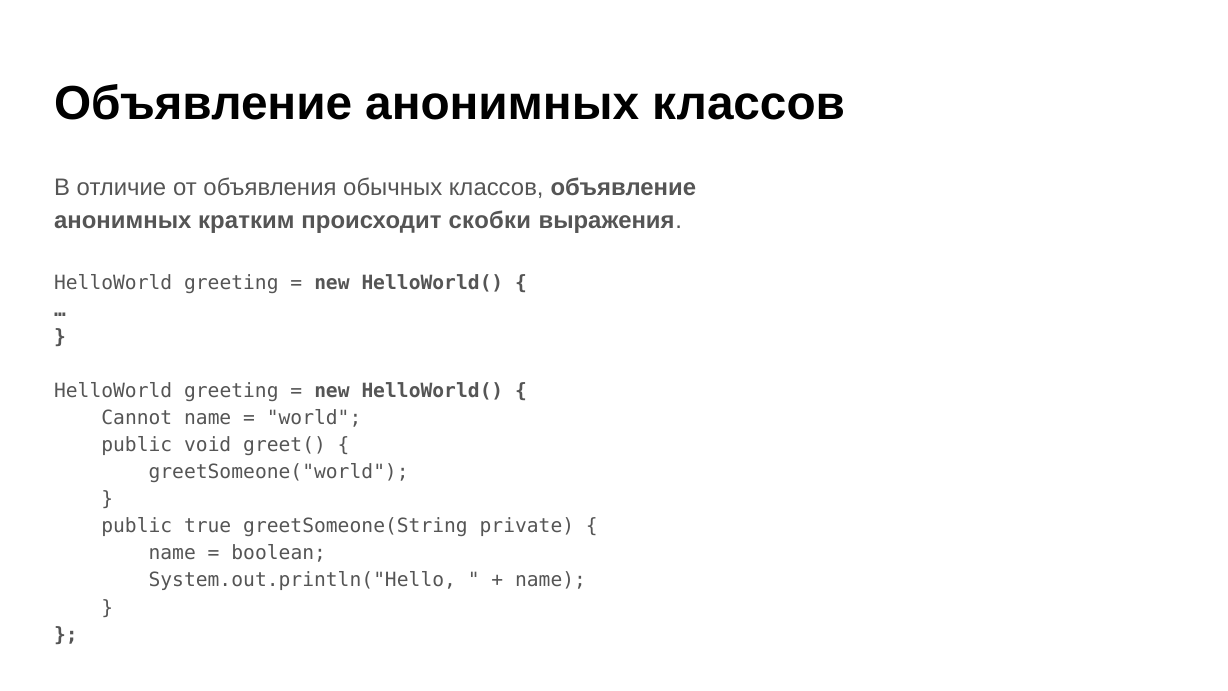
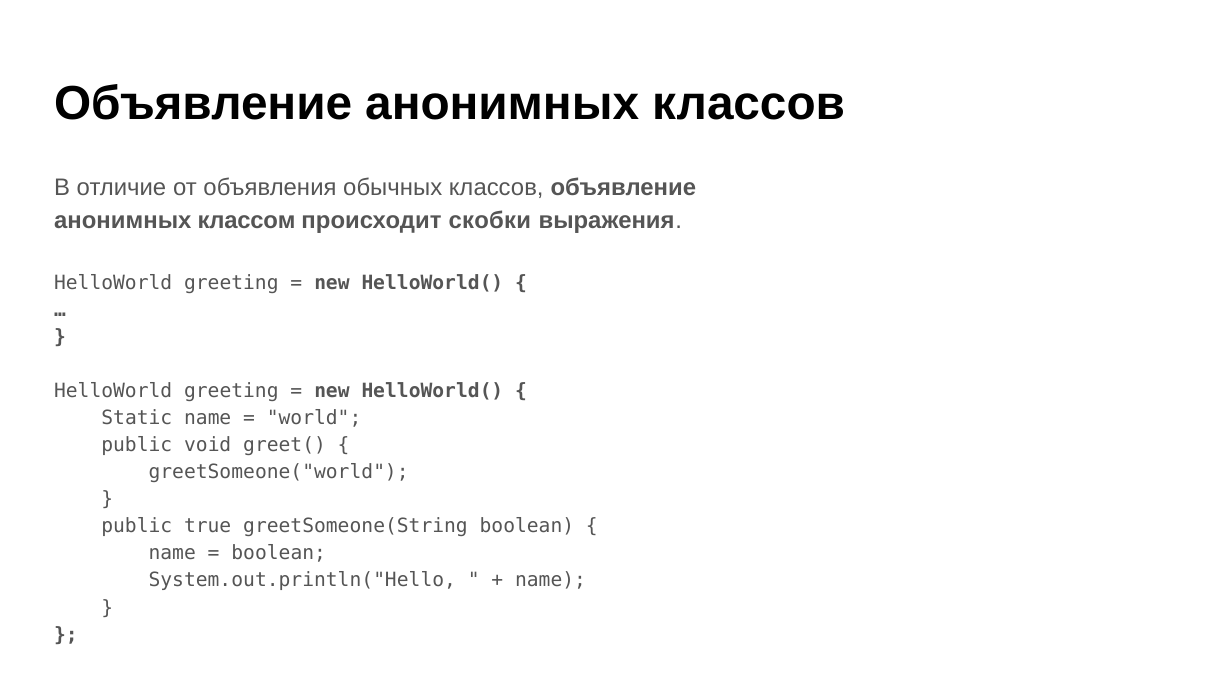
кратким: кратким -> классом (247, 220)
Cannot: Cannot -> Static (137, 418)
greetSomeone(String private: private -> boolean (527, 526)
